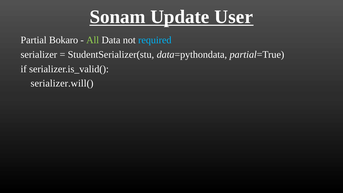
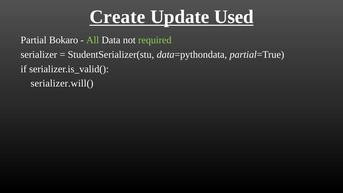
Sonam: Sonam -> Create (117, 17)
User: User -> Used (234, 17)
required colour: light blue -> light green (155, 40)
